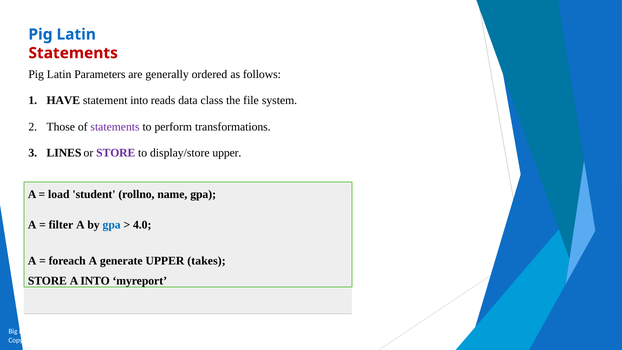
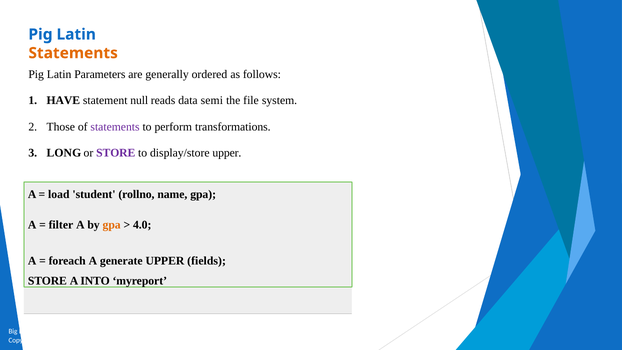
Statements colour: red -> orange (73, 53)
statement into: into -> null (139, 101)
class: class -> semi (212, 101)
LINES: LINES -> LONG (64, 153)
gpa colour: blue -> orange (112, 225)
takes: takes -> fields (207, 261)
